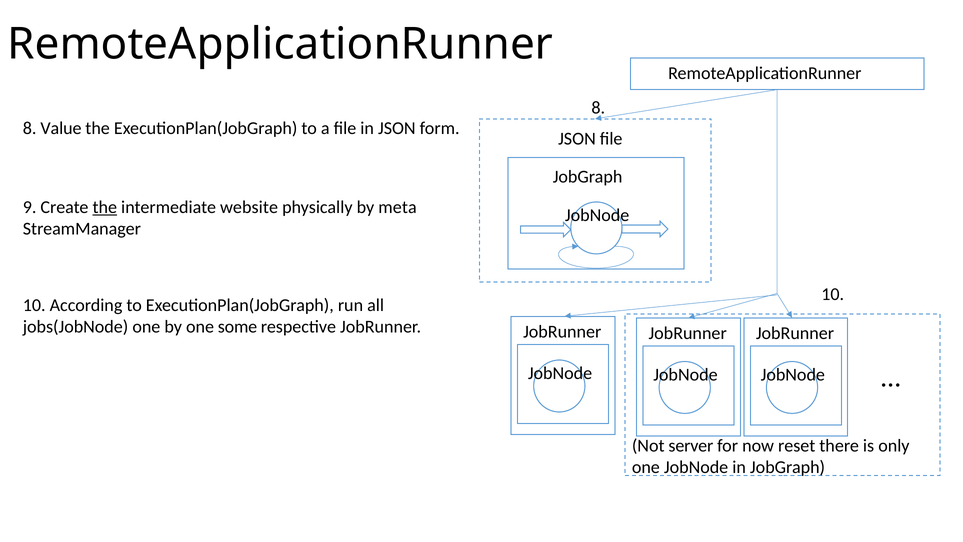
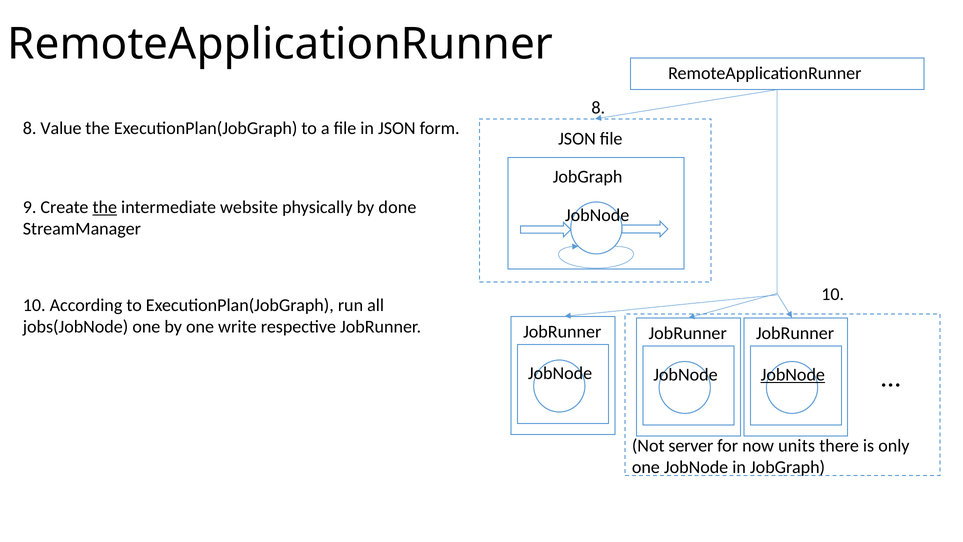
meta: meta -> done (397, 207)
some: some -> write (237, 327)
JobNode underline: none -> present (793, 374)
reset: reset -> units (797, 445)
